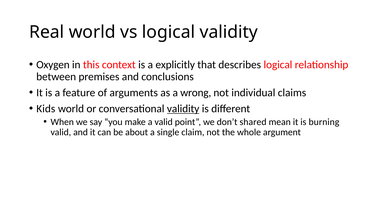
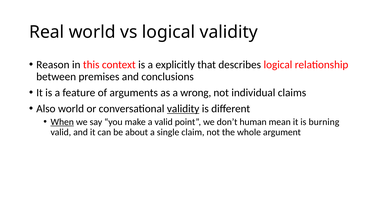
Oxygen: Oxygen -> Reason (53, 65)
Kids: Kids -> Also (46, 109)
When underline: none -> present (62, 122)
shared: shared -> human (253, 122)
